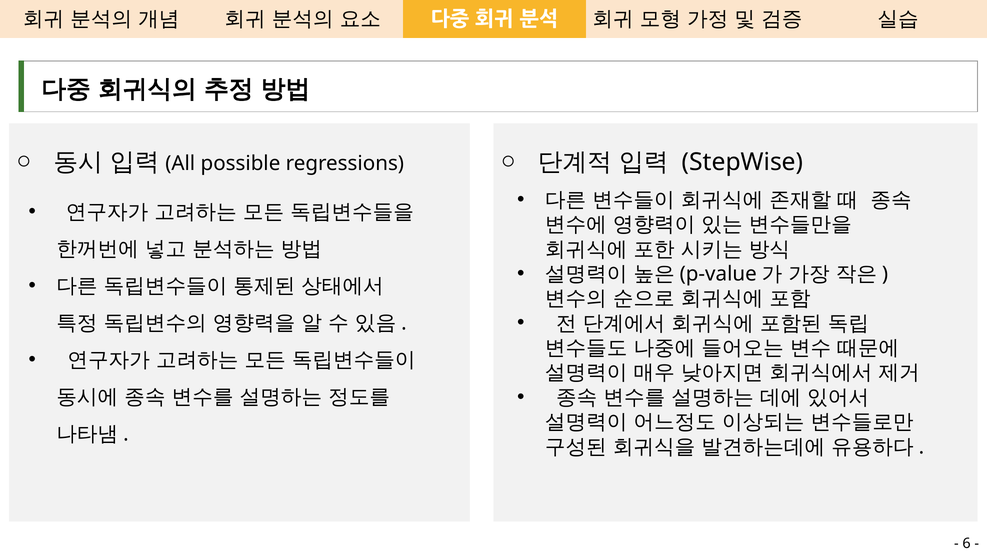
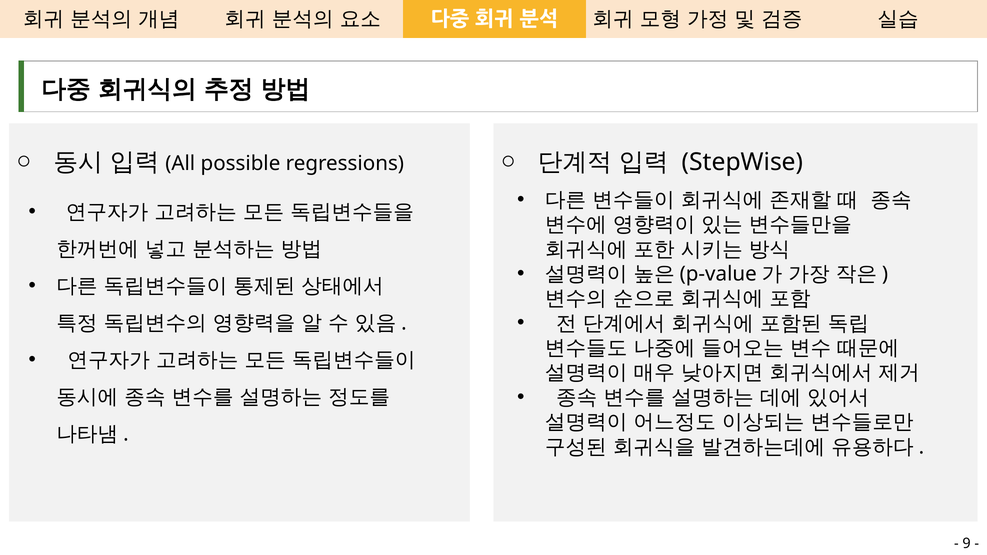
6: 6 -> 9 (967, 544)
